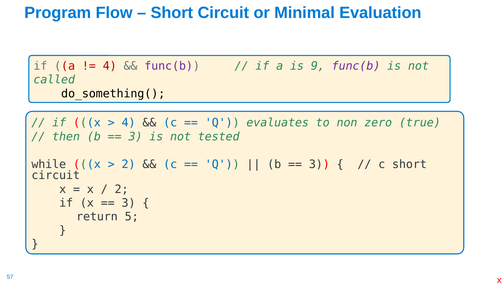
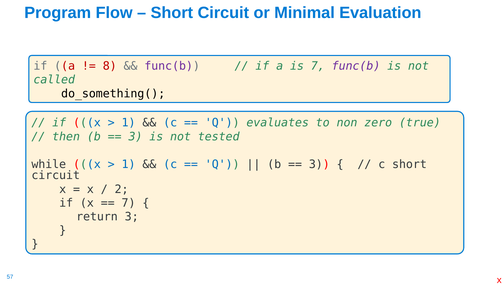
4: 4 -> 8 (110, 66)
is 9: 9 -> 7 (318, 66)
4: 4 -> 1 (129, 123)
2: 2 -> 1 (129, 164)
3: 3 -> 7 (129, 203)
return 5: 5 -> 3 (132, 216)
